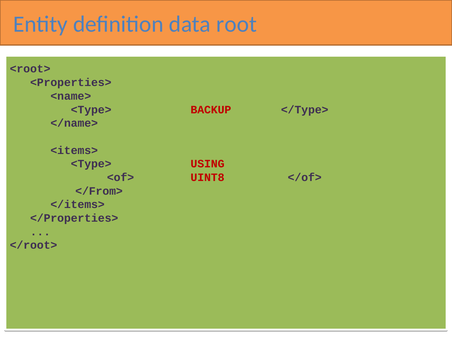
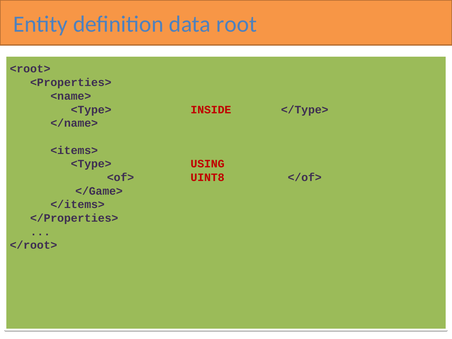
BACKUP: BACKUP -> INSIDE (211, 110)
</From>: </From> -> </Game> (99, 191)
